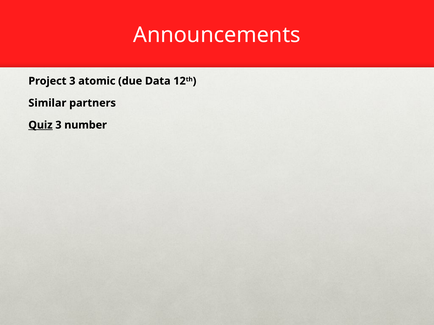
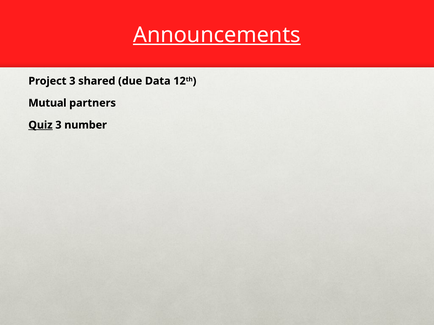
Announcements underline: none -> present (217, 35)
atomic: atomic -> shared (97, 81)
Similar: Similar -> Mutual (47, 103)
